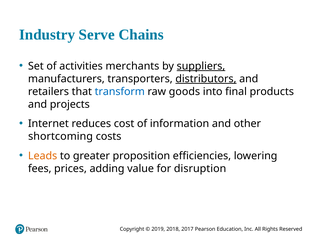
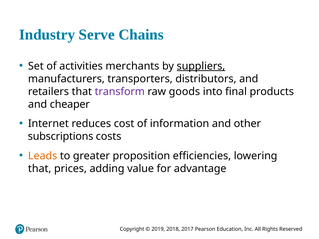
distributors underline: present -> none (206, 79)
transform colour: blue -> purple (120, 92)
projects: projects -> cheaper (70, 104)
shortcoming: shortcoming -> subscriptions (61, 137)
fees: fees -> that (40, 169)
disruption: disruption -> advantage (200, 169)
